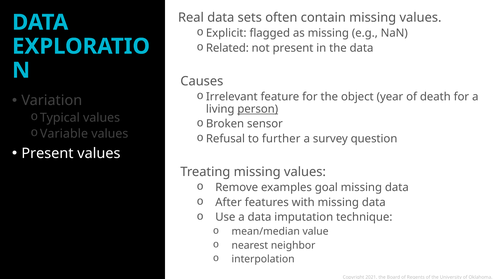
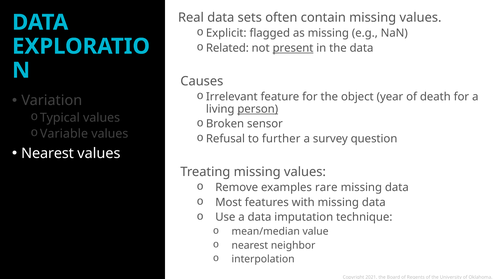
present underline: none -> present (293, 48)
Present: Present -> Nearest (48, 153)
goal: goal -> rare (326, 188)
After: After -> Most (229, 202)
